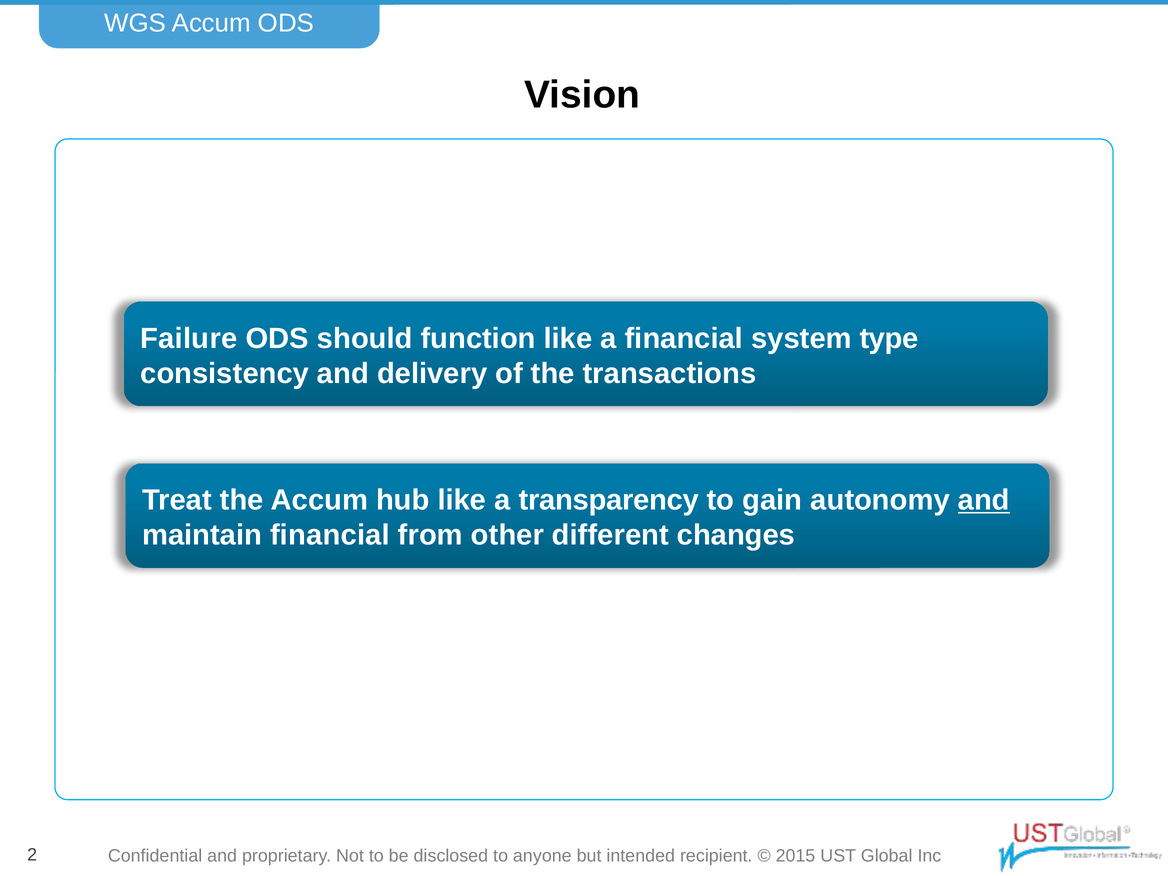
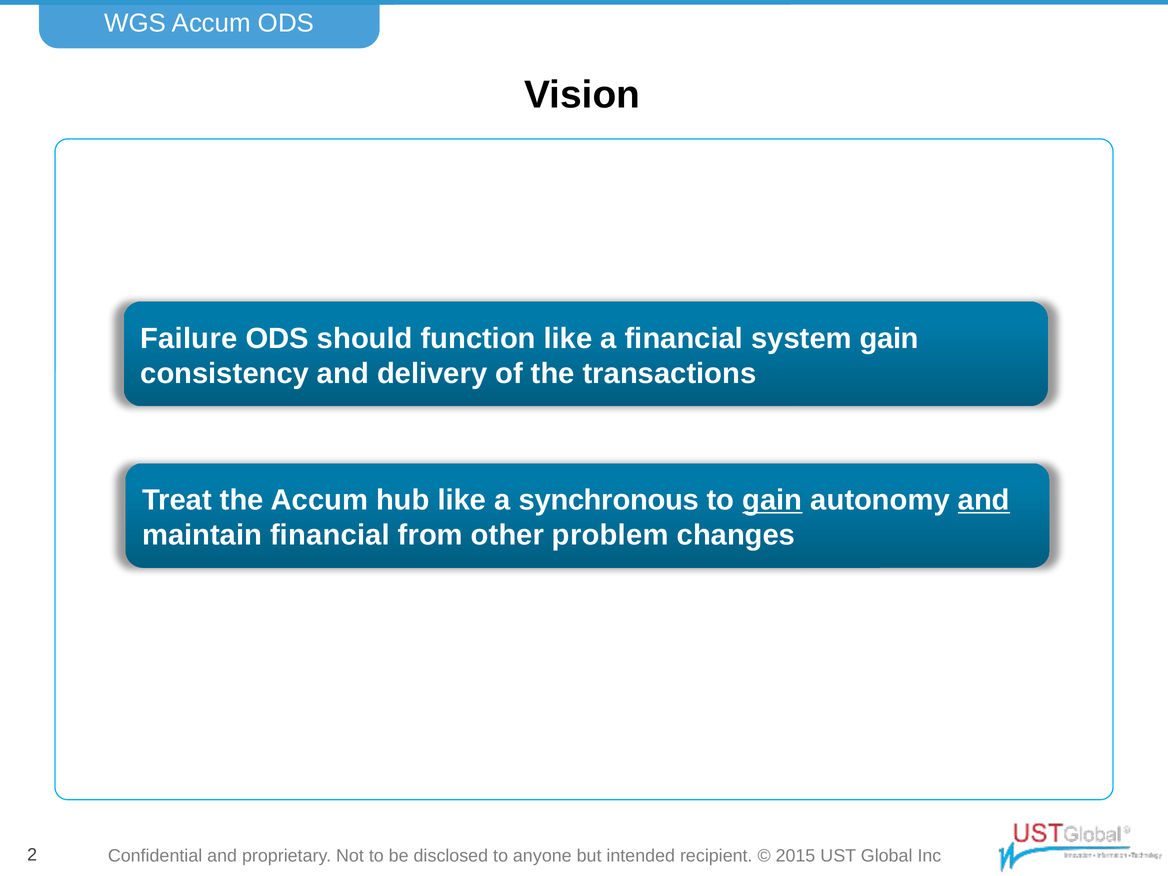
system type: type -> gain (889, 338)
transparency: transparency -> synchronous (609, 500)
gain underline: none -> present (772, 500)
different: different -> problem (610, 535)
